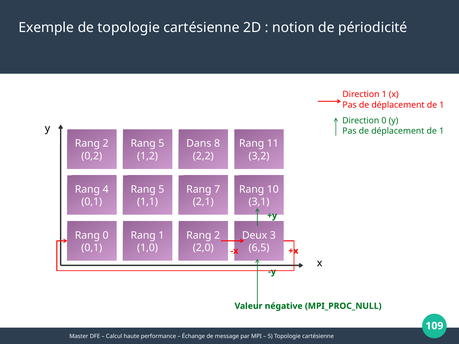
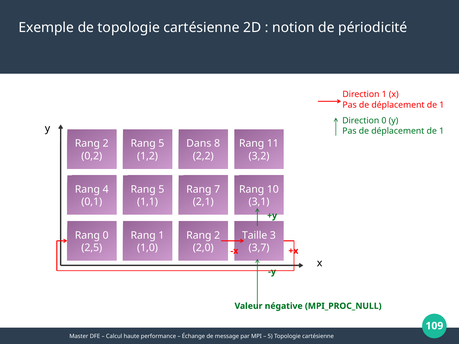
Deux: Deux -> Taille (255, 235)
0,1: 0,1 -> 2,5 (92, 248)
6,5: 6,5 -> 3,7 (259, 248)
